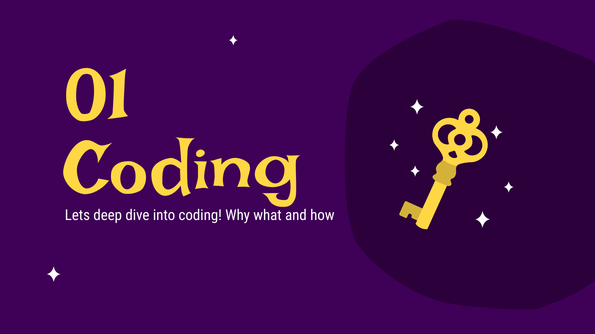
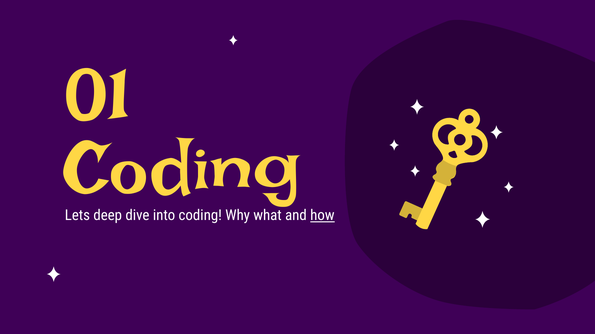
how underline: none -> present (322, 216)
